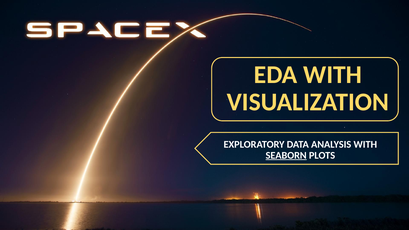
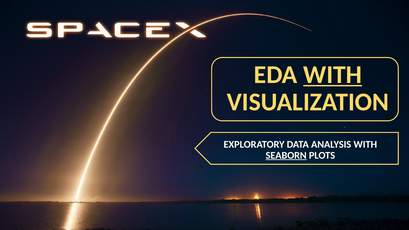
WITH underline: none -> present (333, 75)
